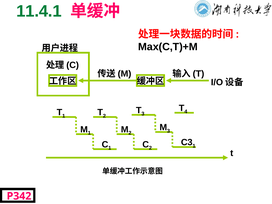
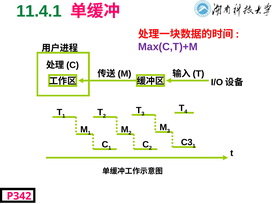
Max(C,T)+M colour: black -> purple (168, 47)
